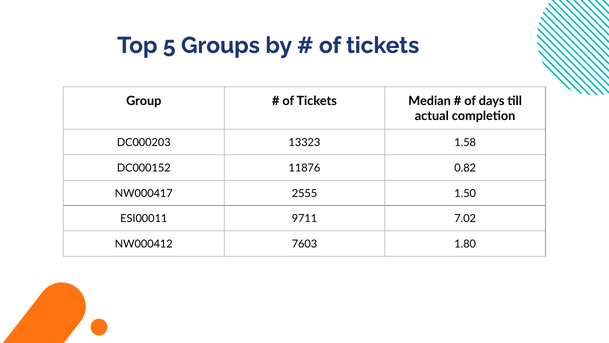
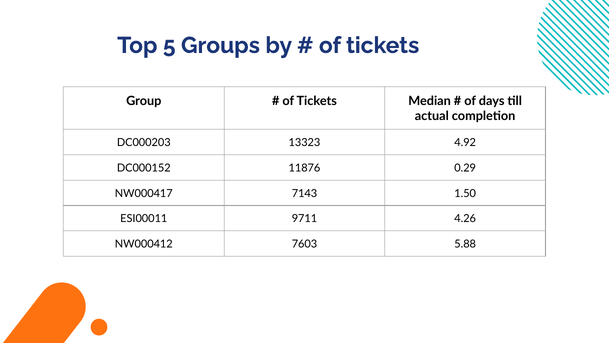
1.58: 1.58 -> 4.92 (465, 142)
0.82: 0.82 -> 0.29 (465, 168)
2555: 2555 -> 7143 (304, 193)
7.02: 7.02 -> 4.26 (465, 219)
1.80: 1.80 -> 5.88 (465, 244)
